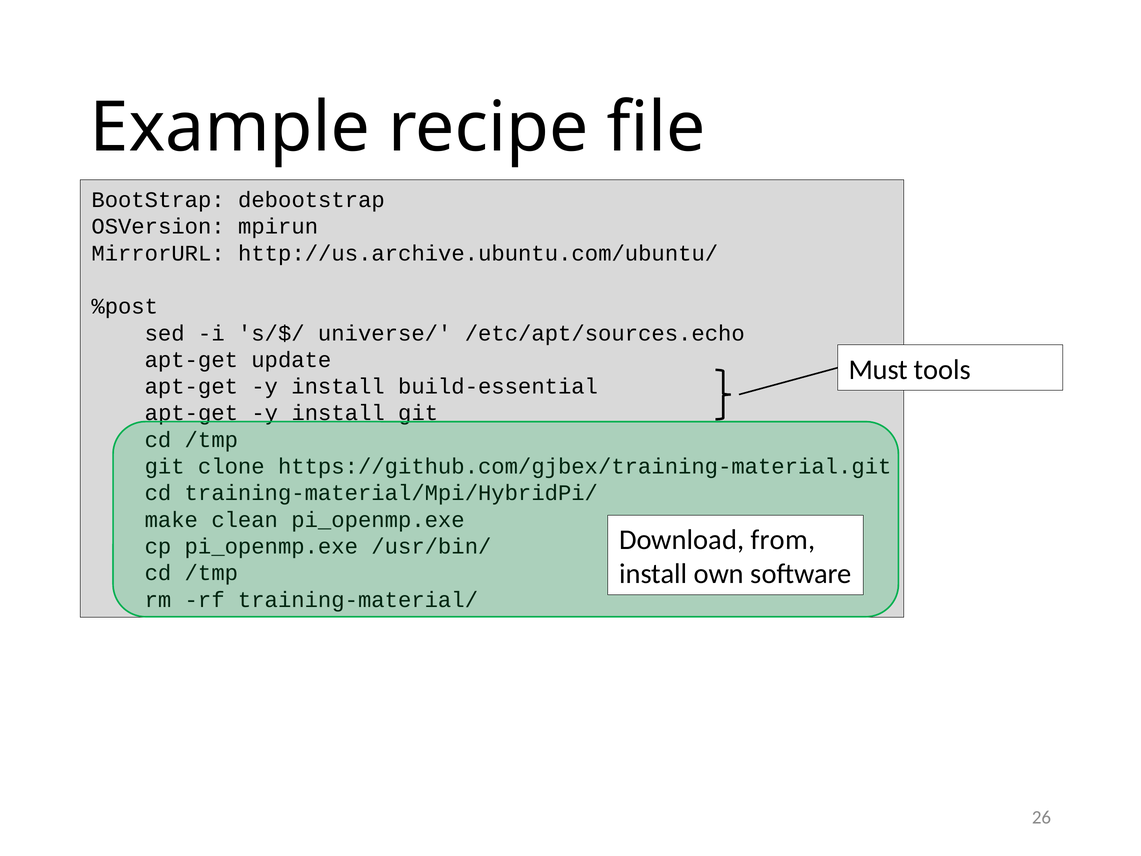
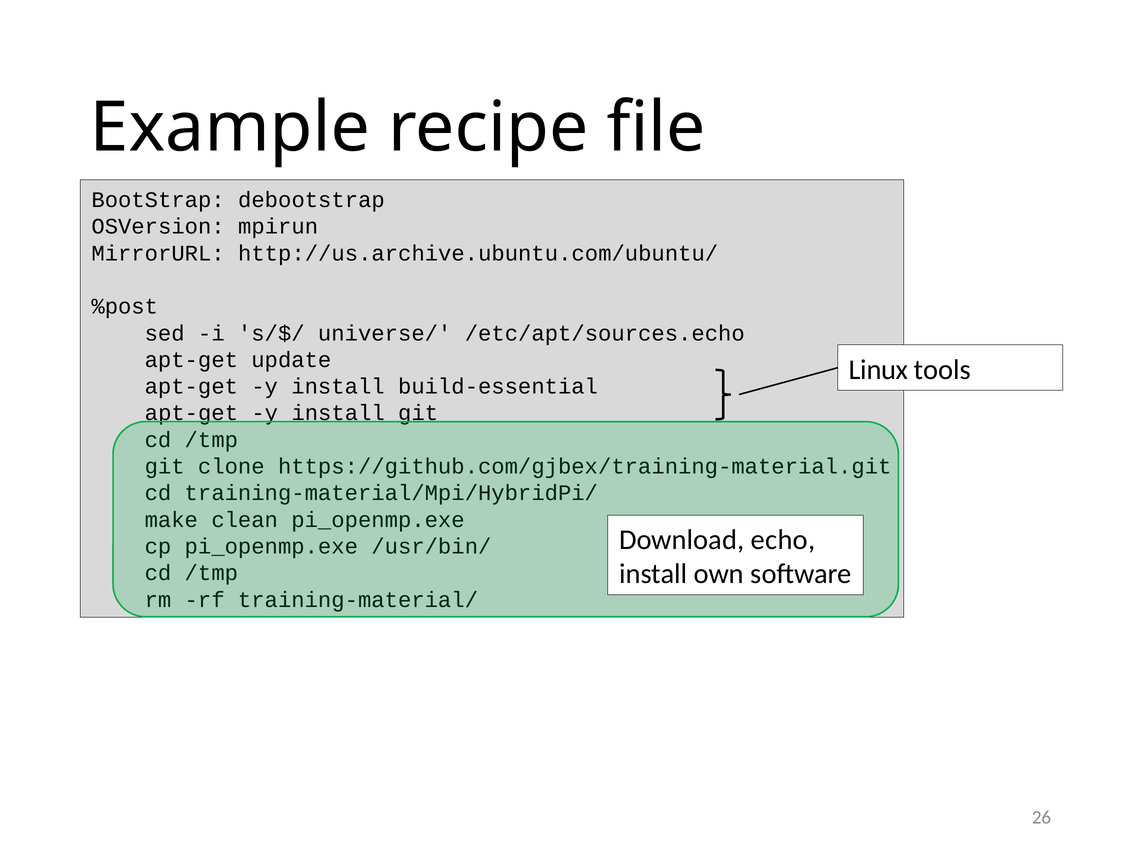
Must: Must -> Linux (878, 370)
from: from -> echo (783, 540)
